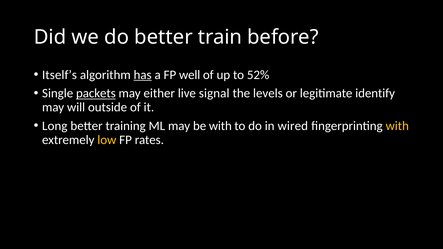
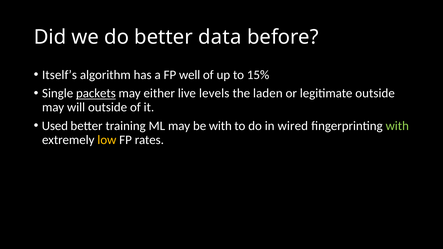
train: train -> data (220, 37)
has underline: present -> none (143, 75)
52%: 52% -> 15% (258, 75)
signal: signal -> levels (214, 93)
levels: levels -> laden (268, 93)
legitimate identify: identify -> outside (375, 93)
Long: Long -> Used (55, 126)
with colour: yellow -> light green (397, 126)
